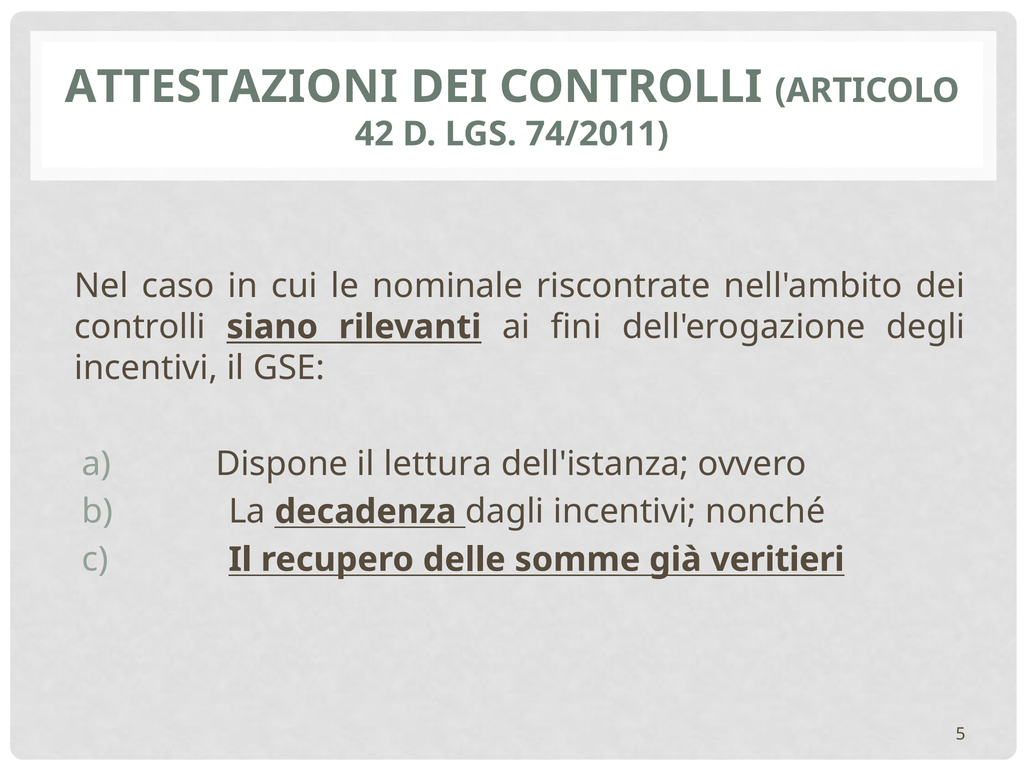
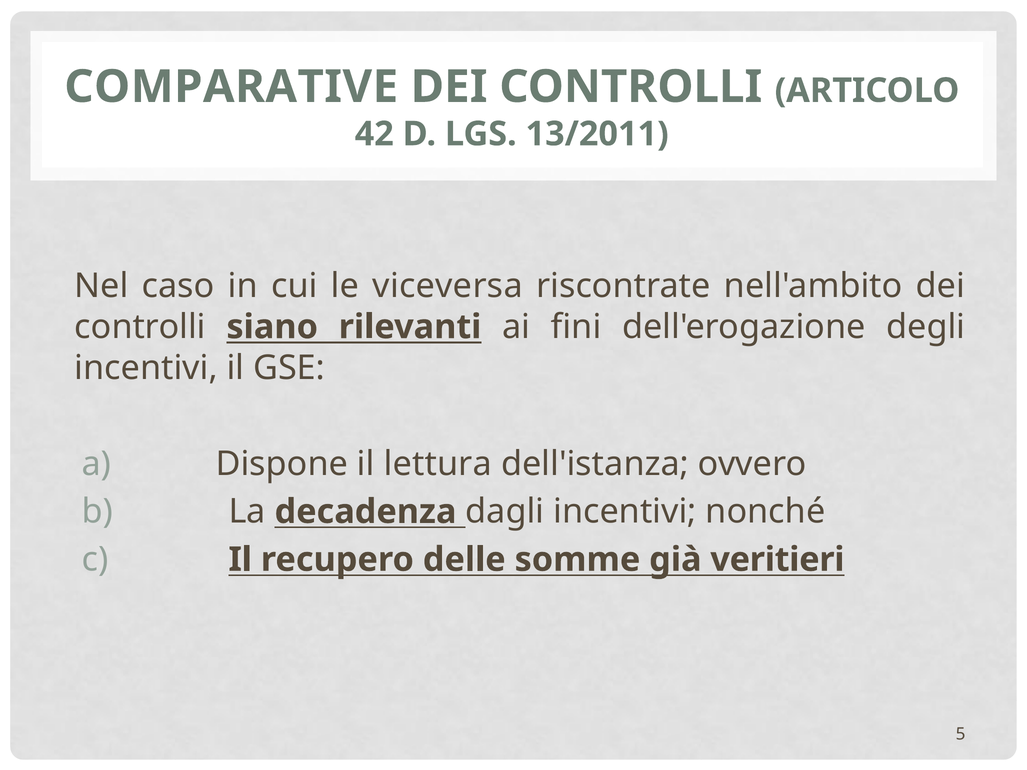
ATTESTAZIONI: ATTESTAZIONI -> COMPARATIVE (231, 87)
74/2011: 74/2011 -> 13/2011 (597, 134)
nominale: nominale -> viceversa (448, 286)
